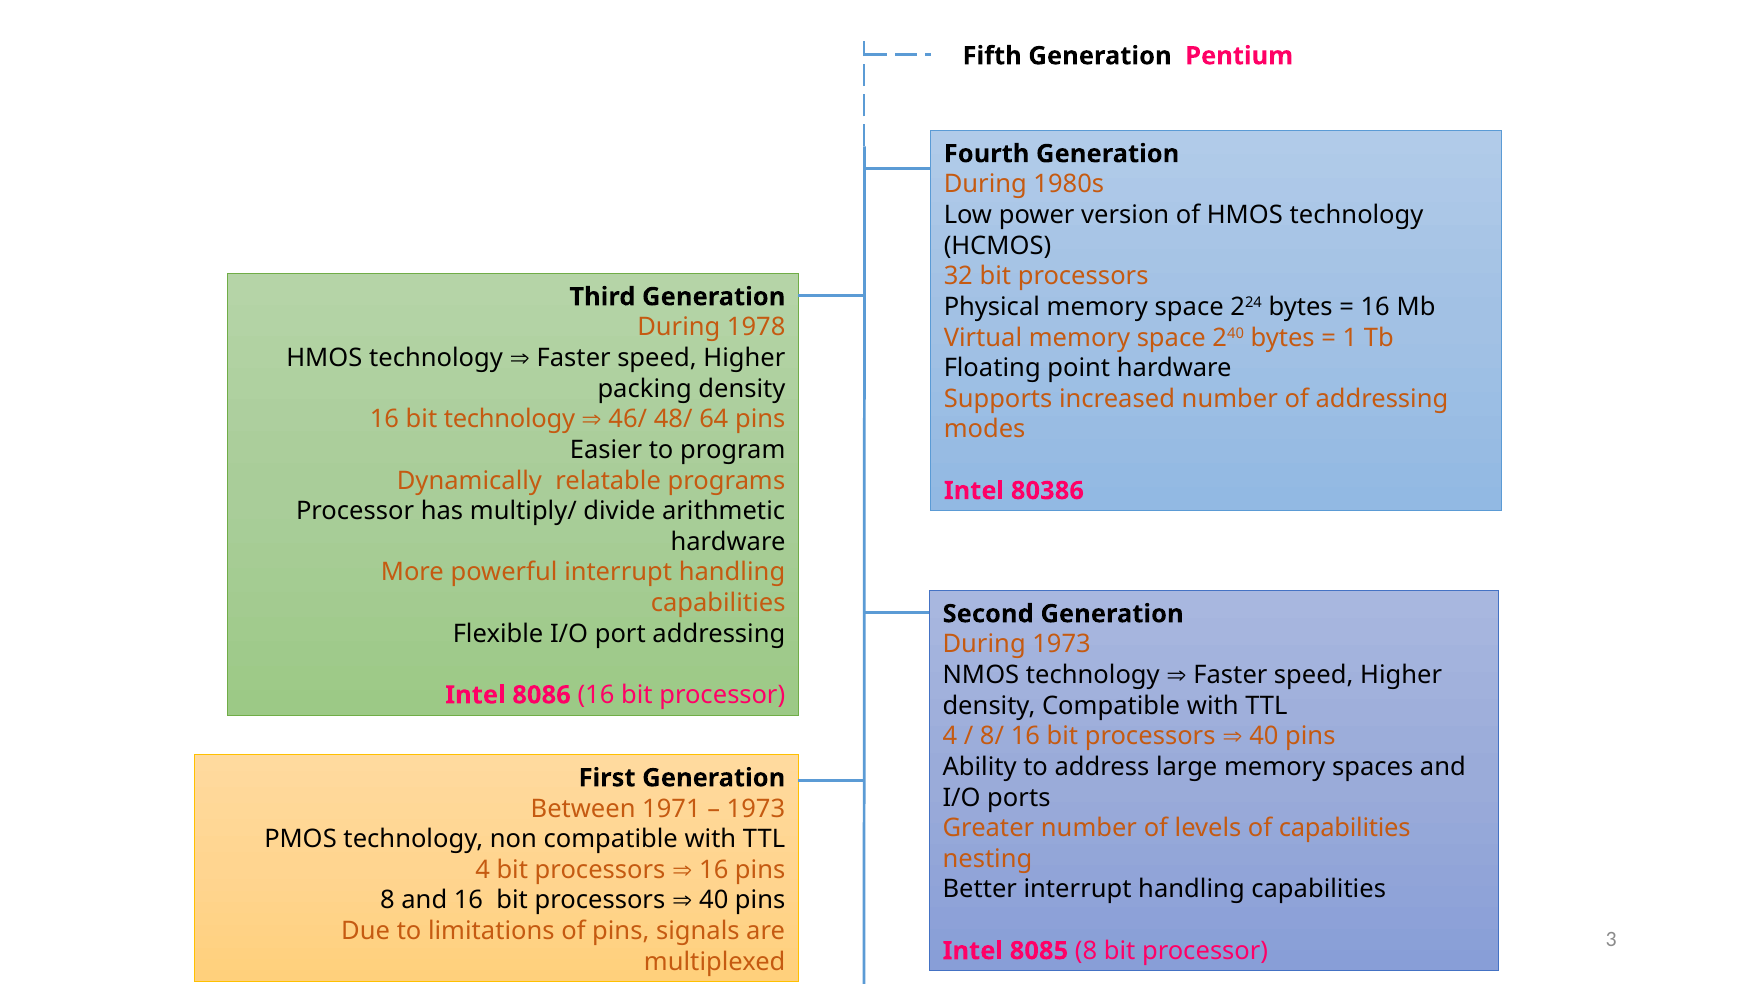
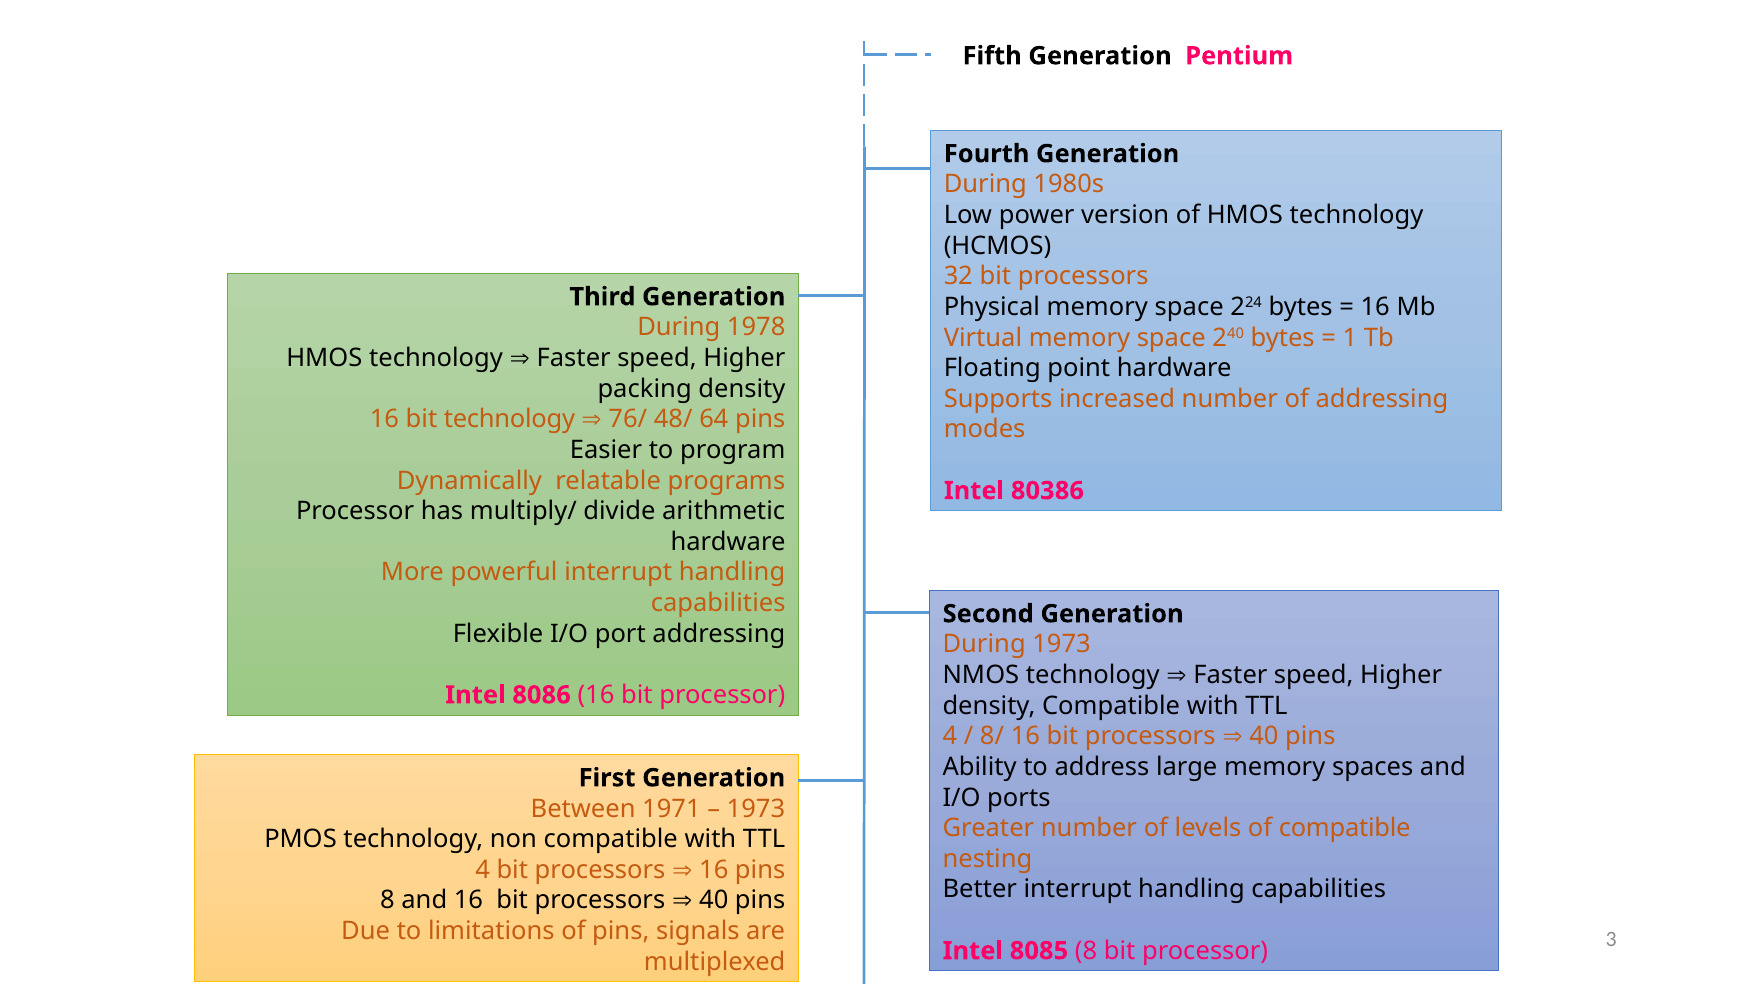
46/: 46/ -> 76/ (628, 420)
of capabilities: capabilities -> compatible (1345, 829)
